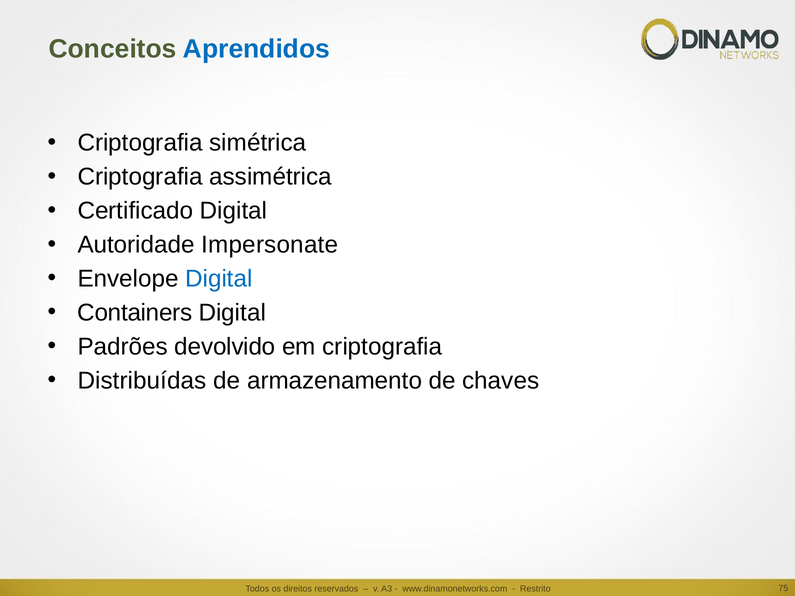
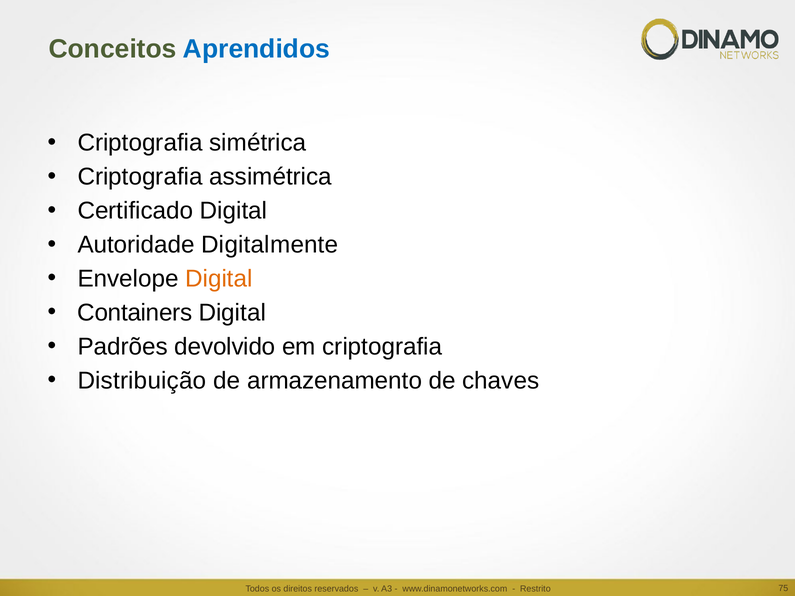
Impersonate: Impersonate -> Digitalmente (270, 245)
Digital colour: blue -> orange (219, 279)
Distribuídas: Distribuídas -> Distribuição (142, 381)
